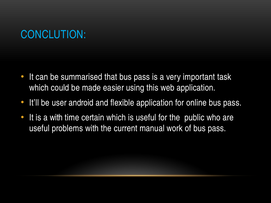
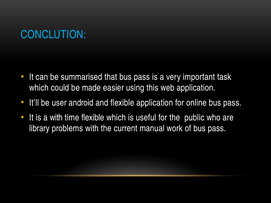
time certain: certain -> flexible (93, 118)
useful: useful -> library (39, 129)
